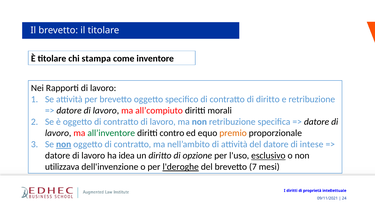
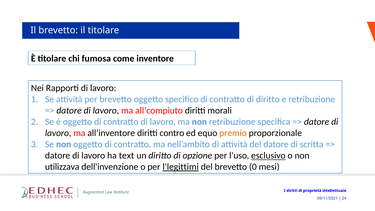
stampa: stampa -> fumosa (96, 58)
all’inventore colour: green -> black (111, 133)
non underline: present -> none (64, 144)
intese: intese -> scritta (312, 144)
idea: idea -> text (127, 156)
l'deroghe: l'deroghe -> l'legittimi (181, 167)
7: 7 -> 0 (253, 167)
